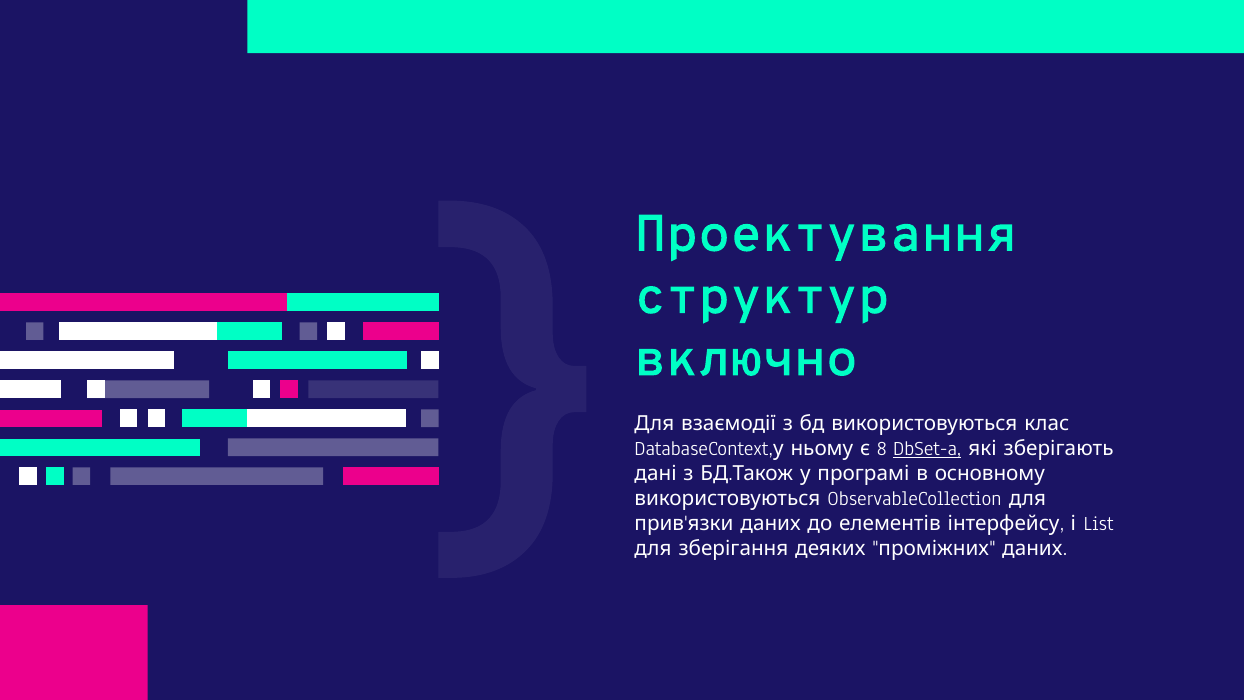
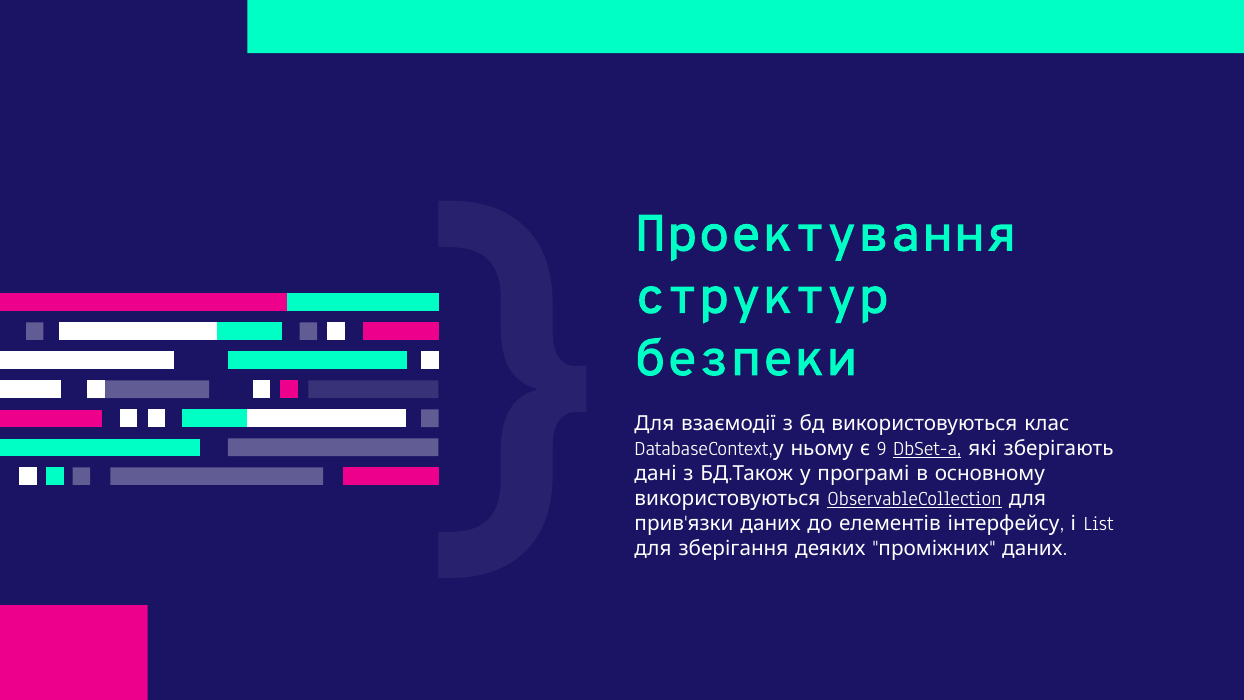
включно: включно -> безпеки (746, 358)
8: 8 -> 9 (882, 449)
ObservableCollection underline: none -> present (915, 498)
